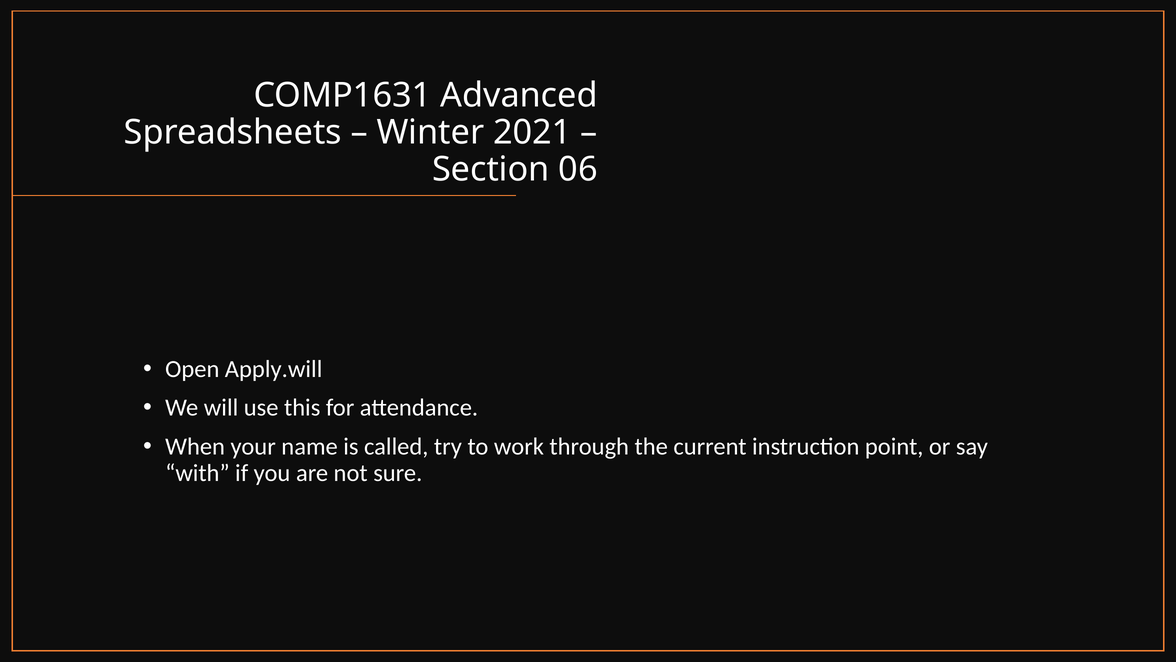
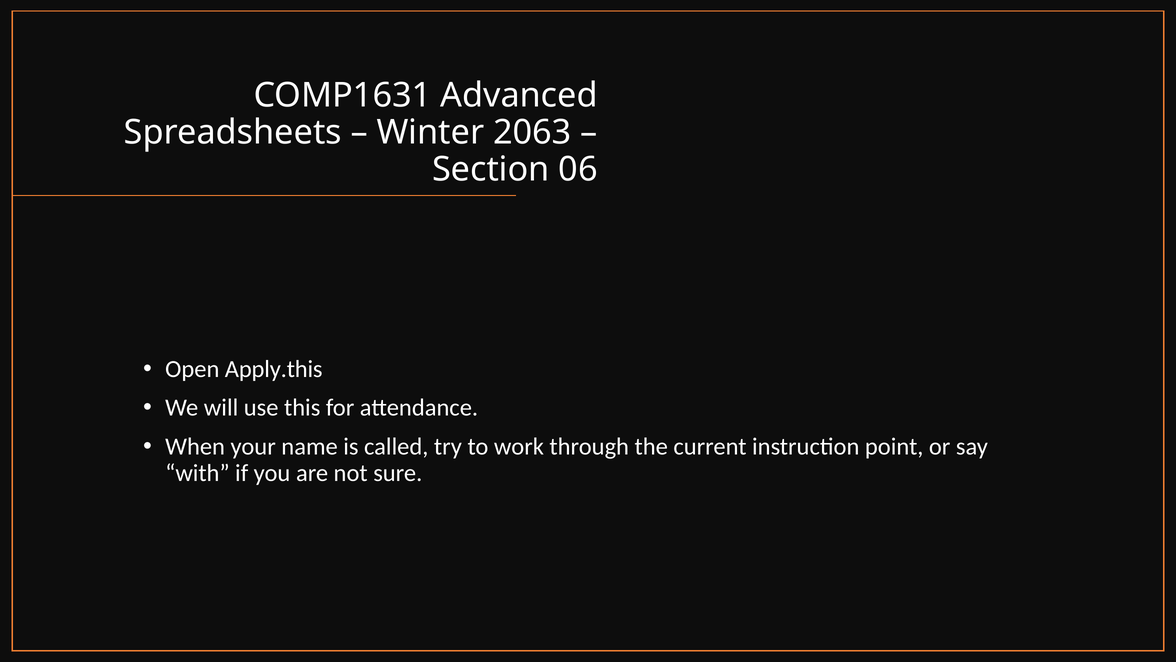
2021: 2021 -> 2063 (532, 132)
Apply.will: Apply.will -> Apply.this (274, 369)
